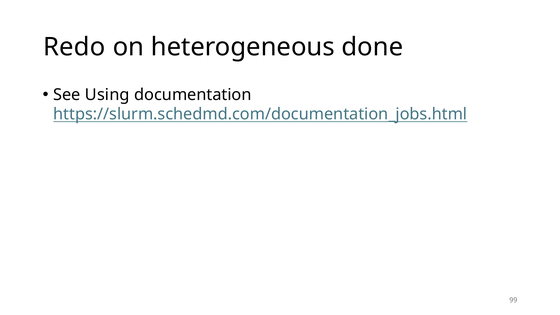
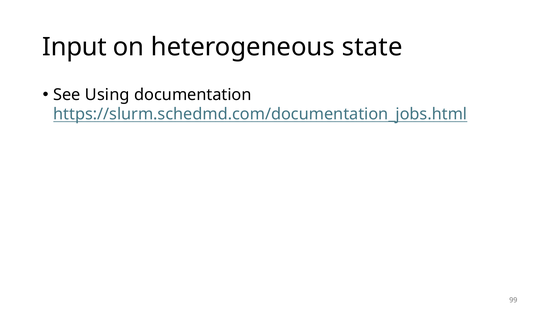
Redo: Redo -> Input (75, 47)
done: done -> state (372, 47)
